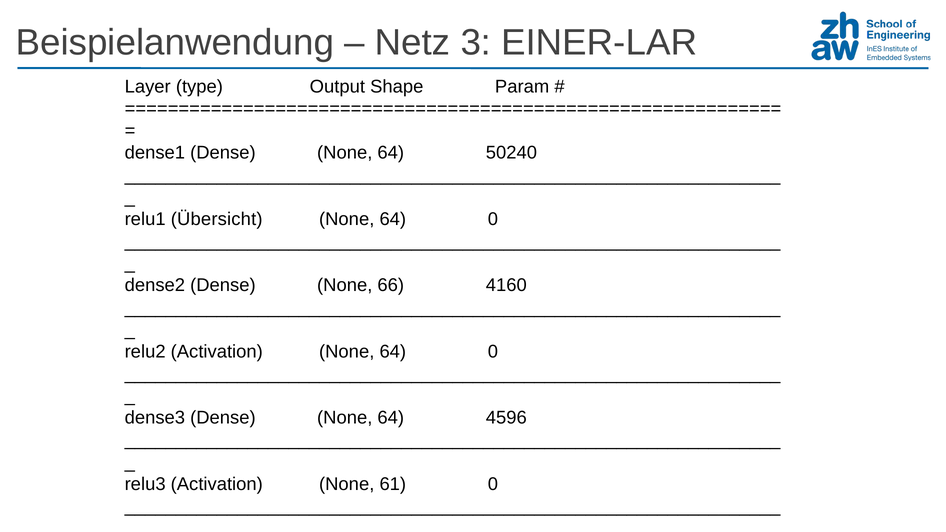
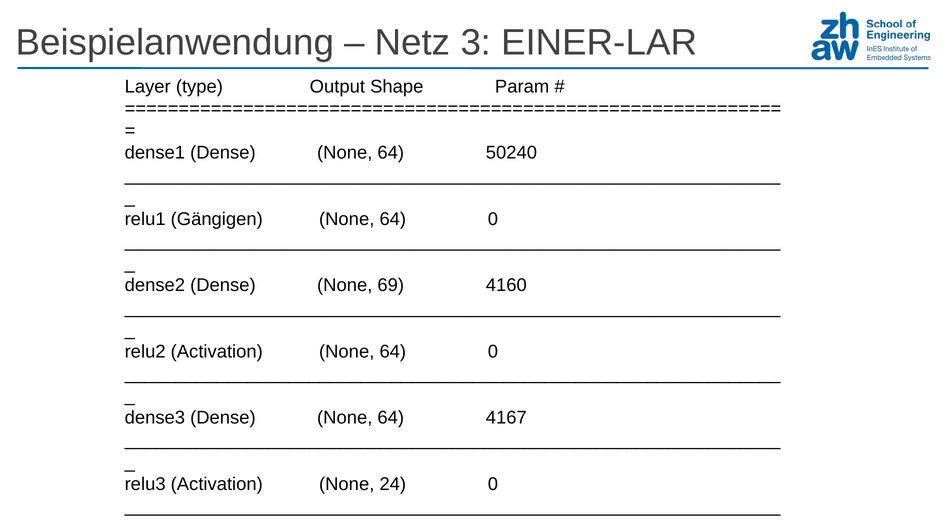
Übersicht: Übersicht -> Gängigen (217, 219)
66: 66 -> 69 (391, 285)
4596: 4596 -> 4167 (506, 418)
61: 61 -> 24 (393, 484)
